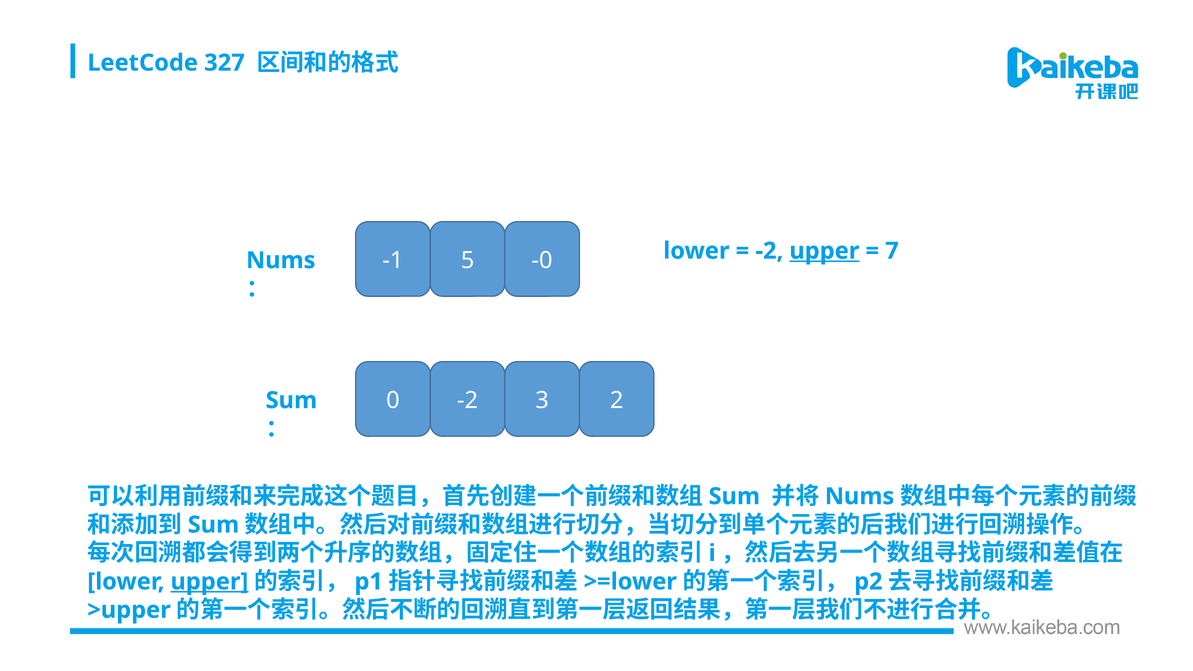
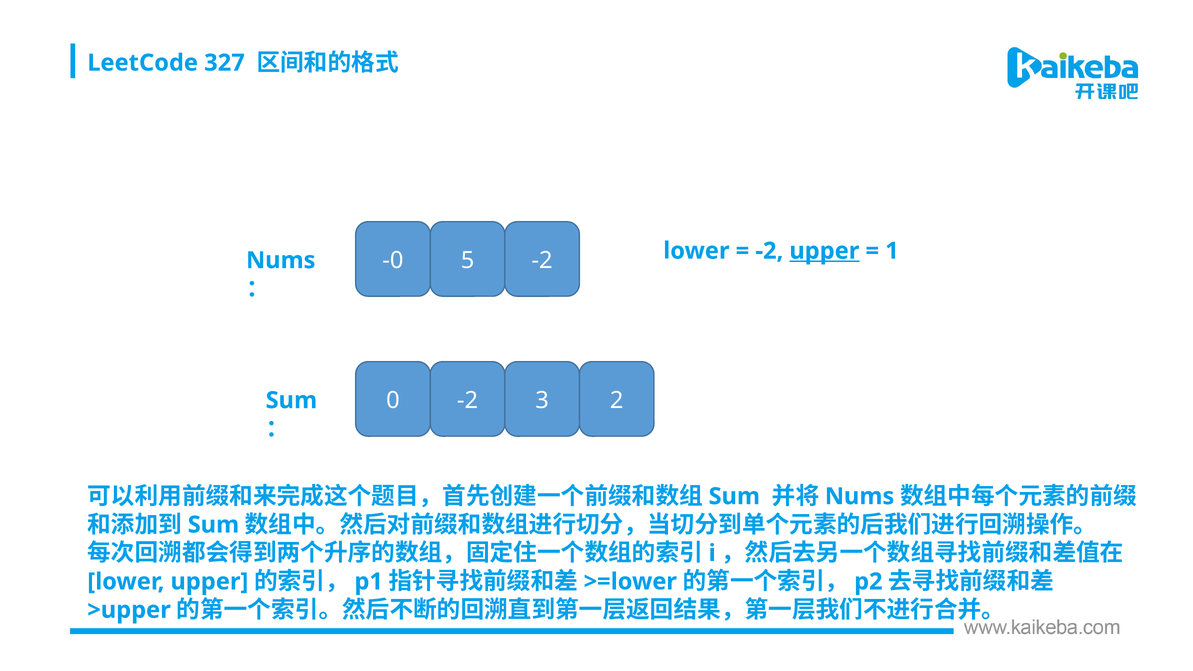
7: 7 -> 1 (892, 251)
-1: -1 -> -0 (393, 261)
5 -0: -0 -> -2 (542, 261)
upper underline: present -> none (209, 582)
